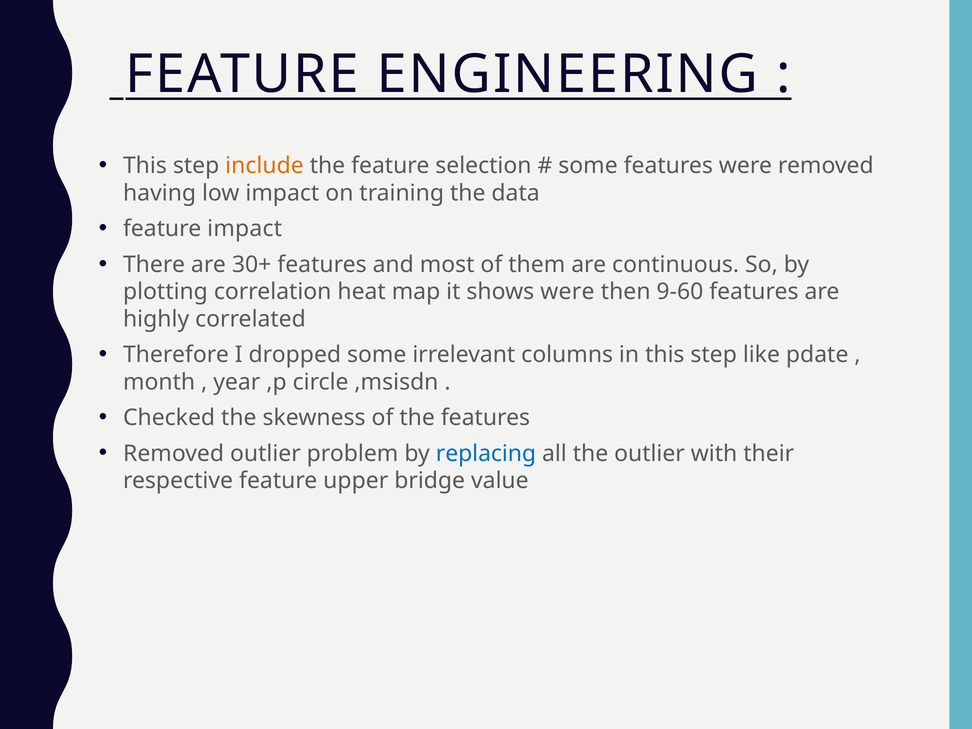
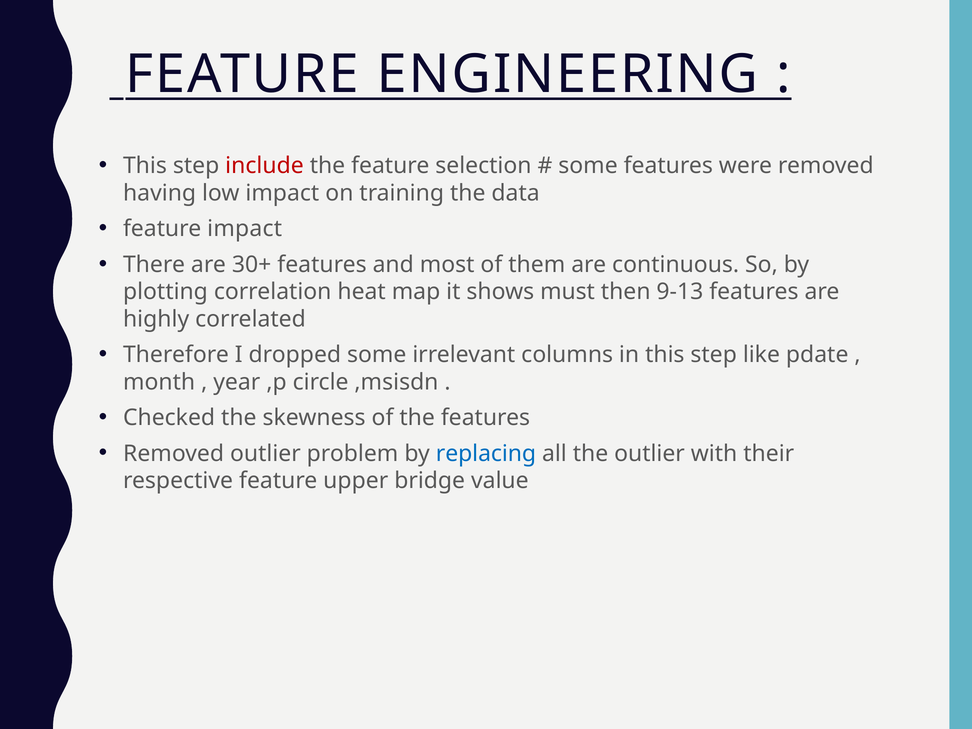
include colour: orange -> red (264, 166)
shows were: were -> must (568, 292)
9-60: 9-60 -> 9-13 (680, 292)
